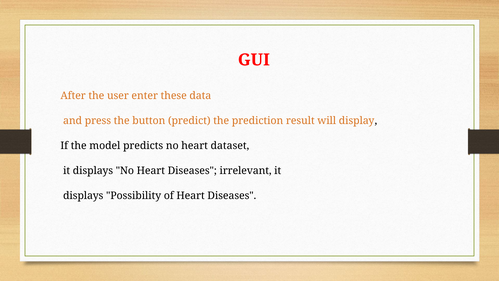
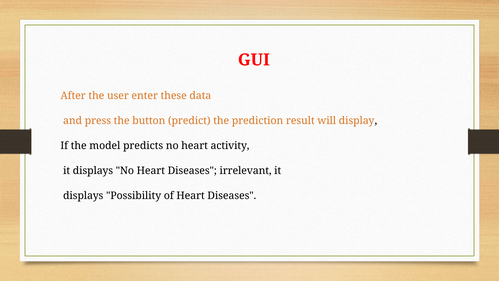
dataset: dataset -> activity (230, 145)
